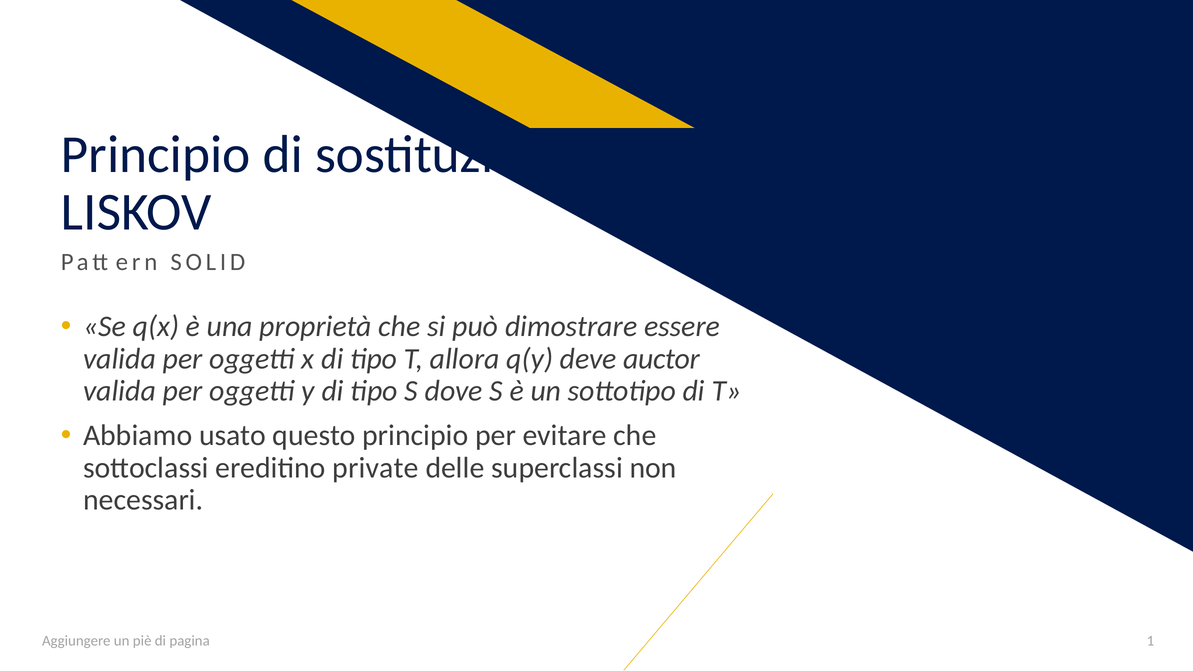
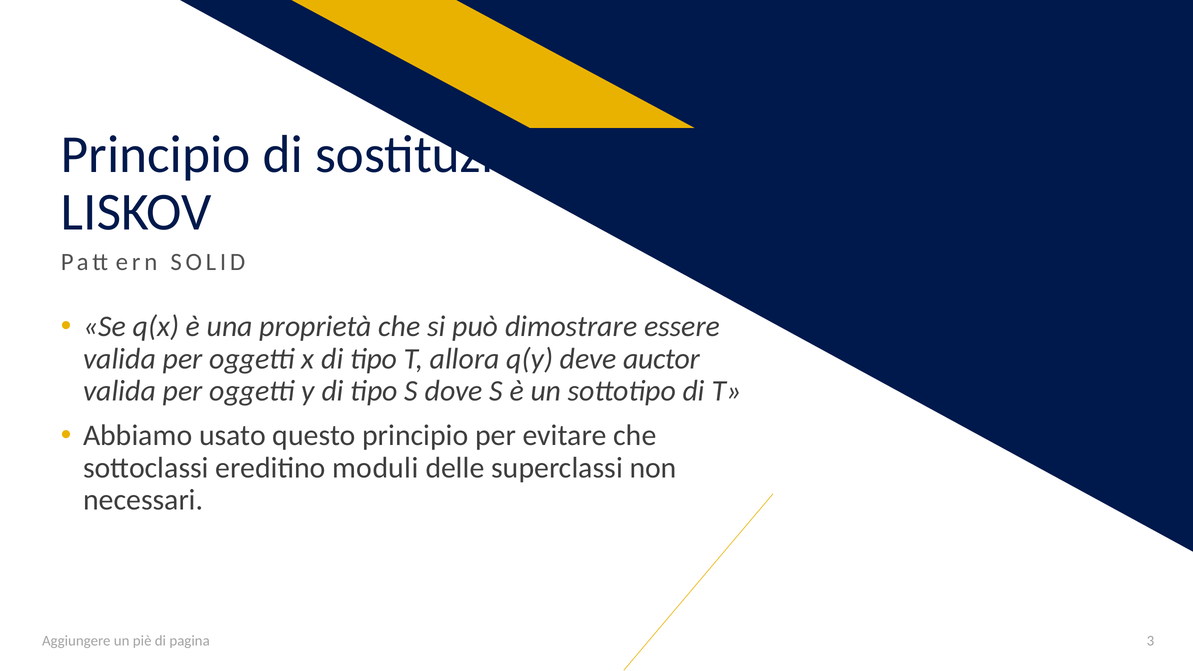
private: private -> moduli (375, 468)
1: 1 -> 3 (1151, 641)
